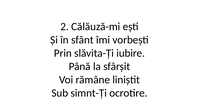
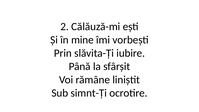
sfânt: sfânt -> mine (82, 40)
